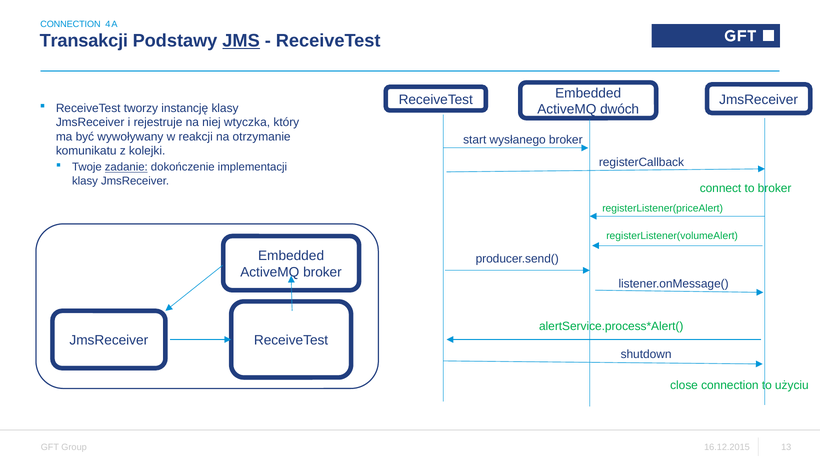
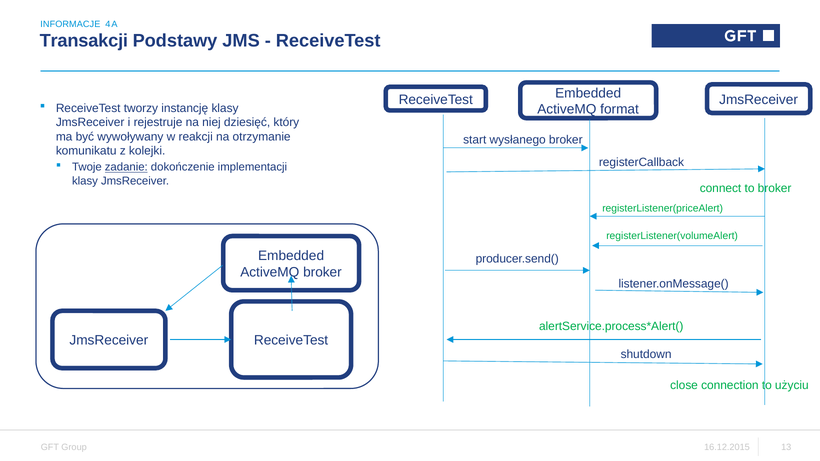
CONNECTION: CONNECTION -> INFORMACJE (70, 24)
JMS underline: present -> none (241, 41)
dwóch: dwóch -> format (620, 109)
wtyczka: wtyczka -> dziesięć (247, 123)
